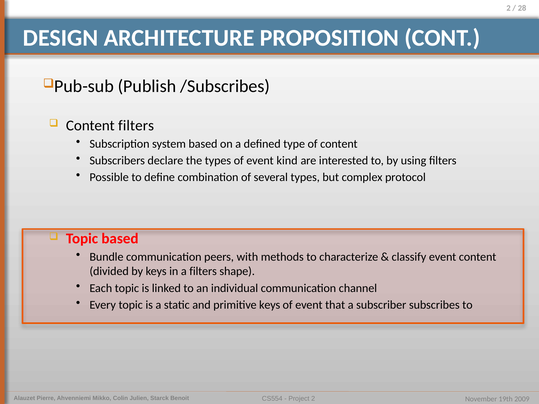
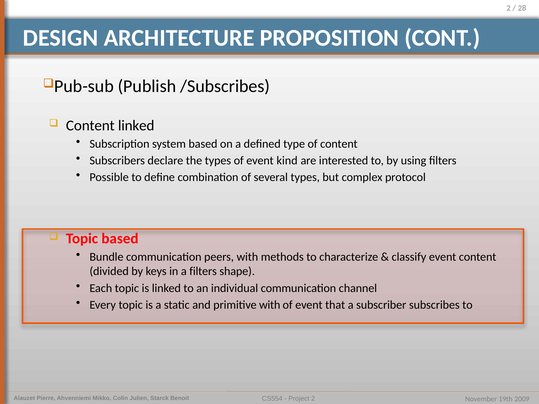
Content filters: filters -> linked (136, 126)
primitive keys: keys -> with (270, 305)
